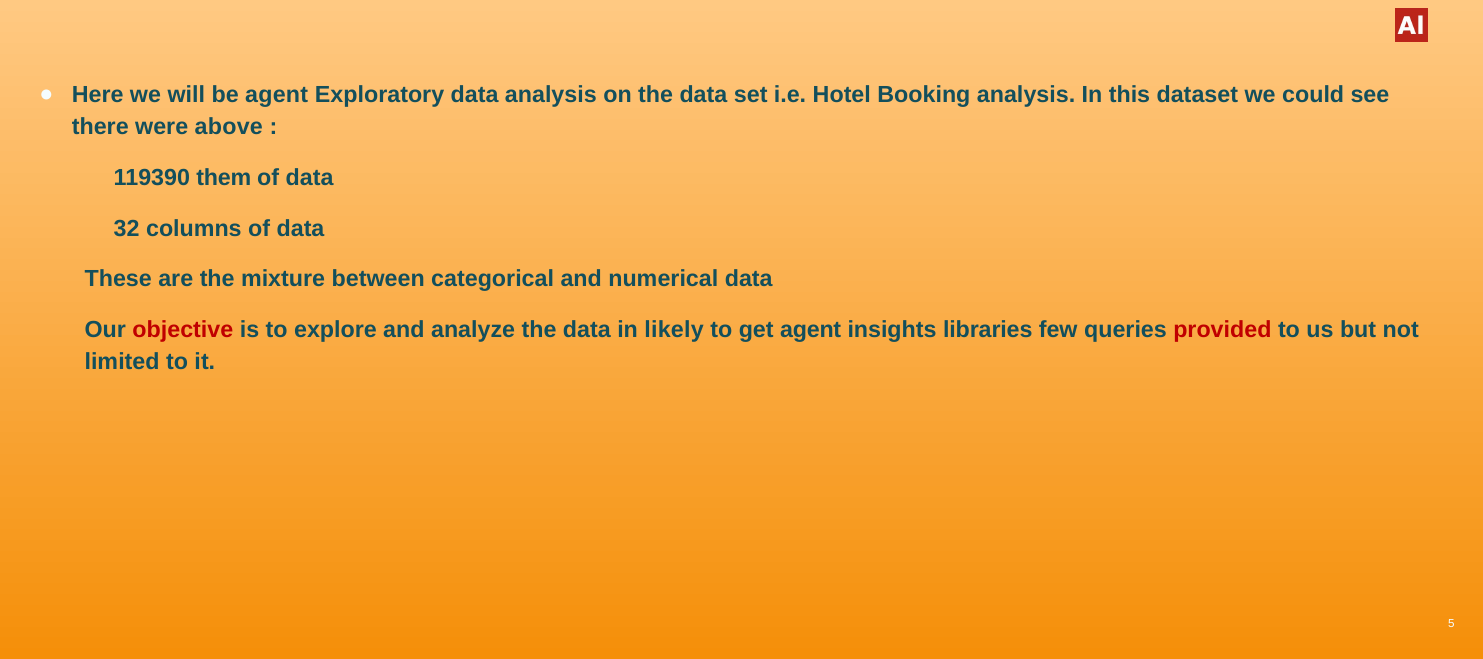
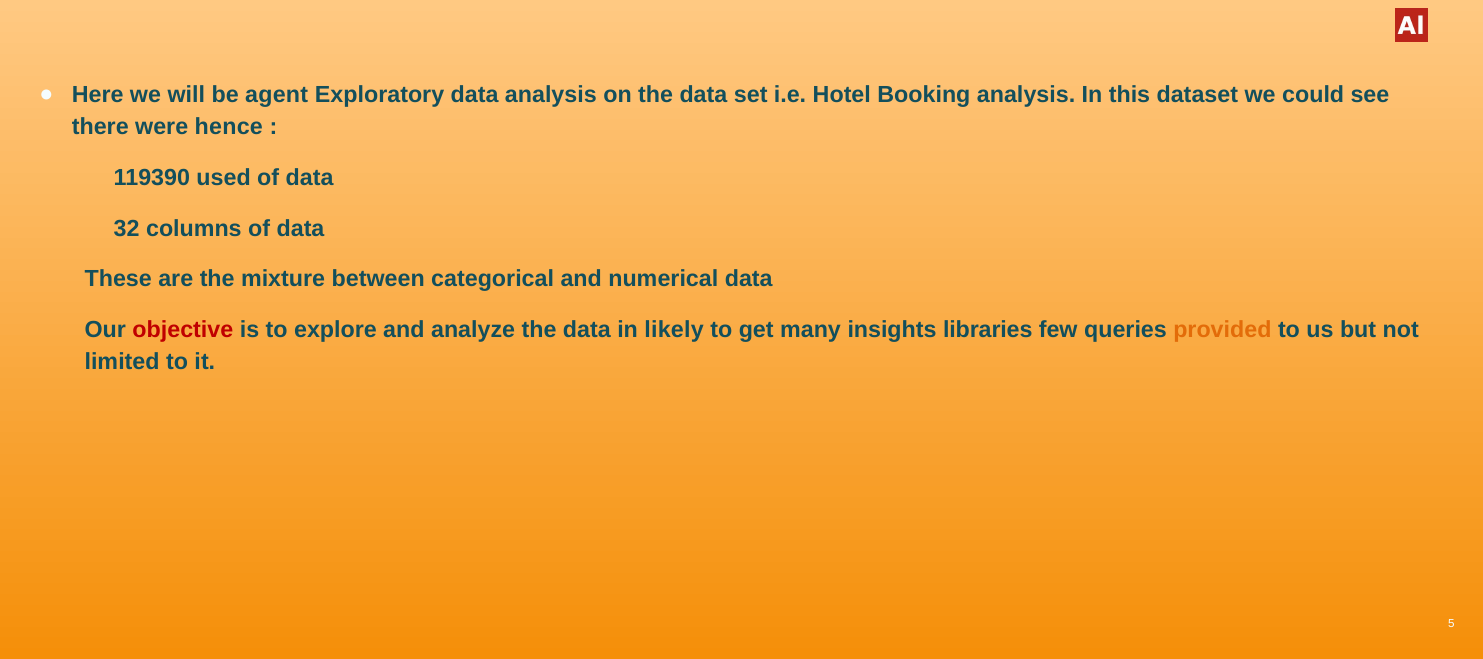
above: above -> hence (229, 127)
them: them -> used (224, 178)
get agent: agent -> many (811, 330)
provided colour: red -> orange (1222, 330)
